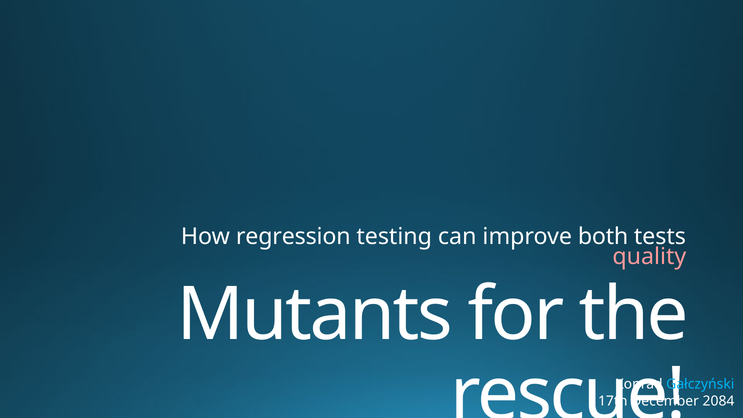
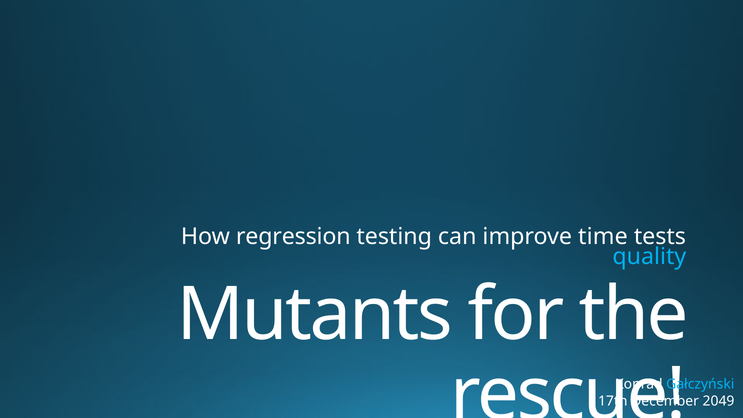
both: both -> time (603, 237)
quality colour: pink -> light blue (649, 257)
2084: 2084 -> 2049 (719, 401)
